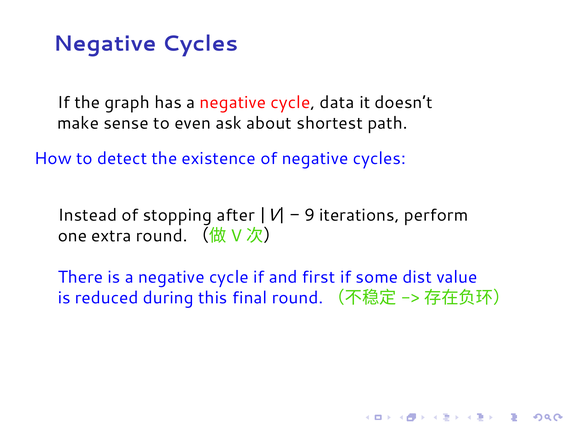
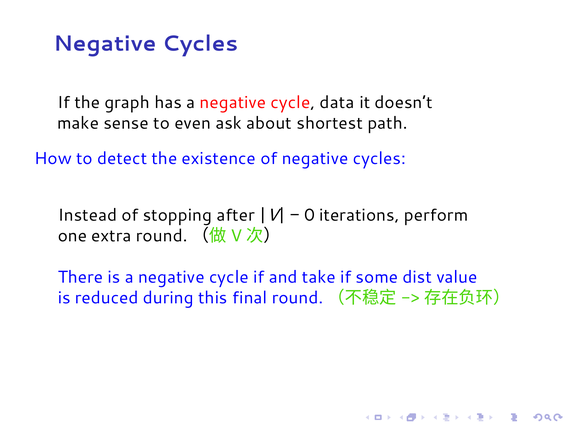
9: 9 -> 0 (309, 215)
first: first -> take (319, 277)
